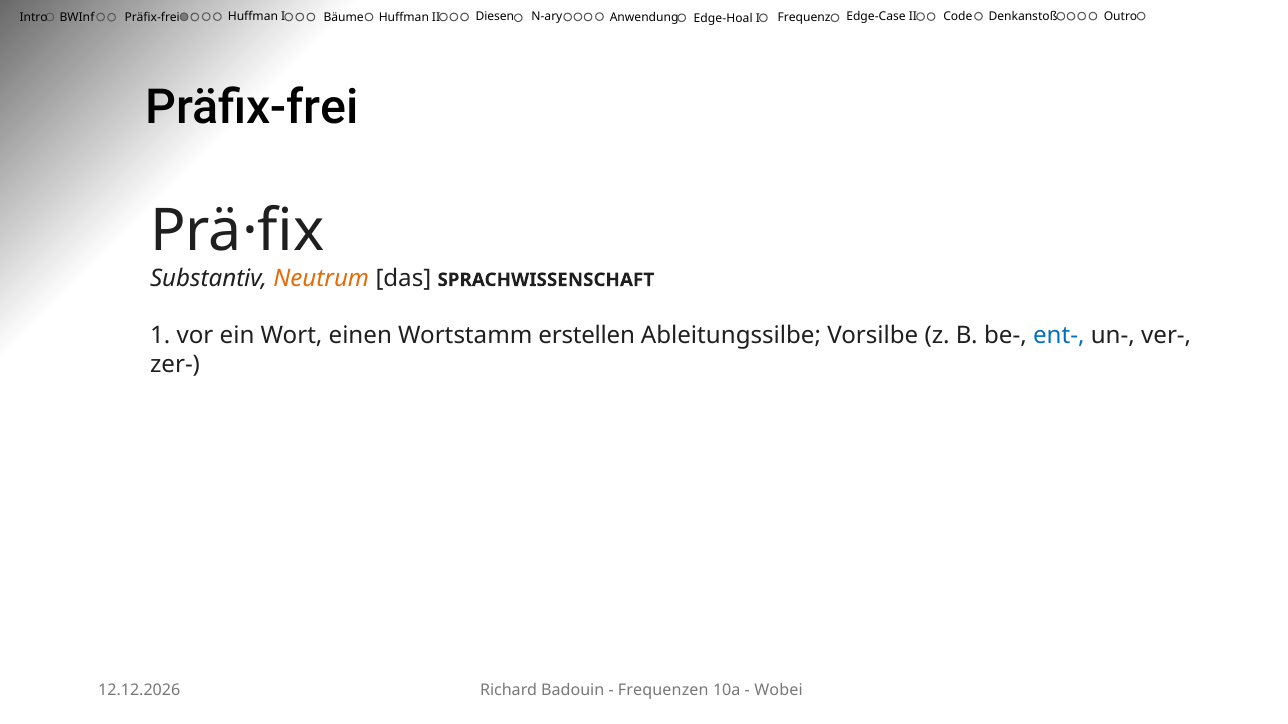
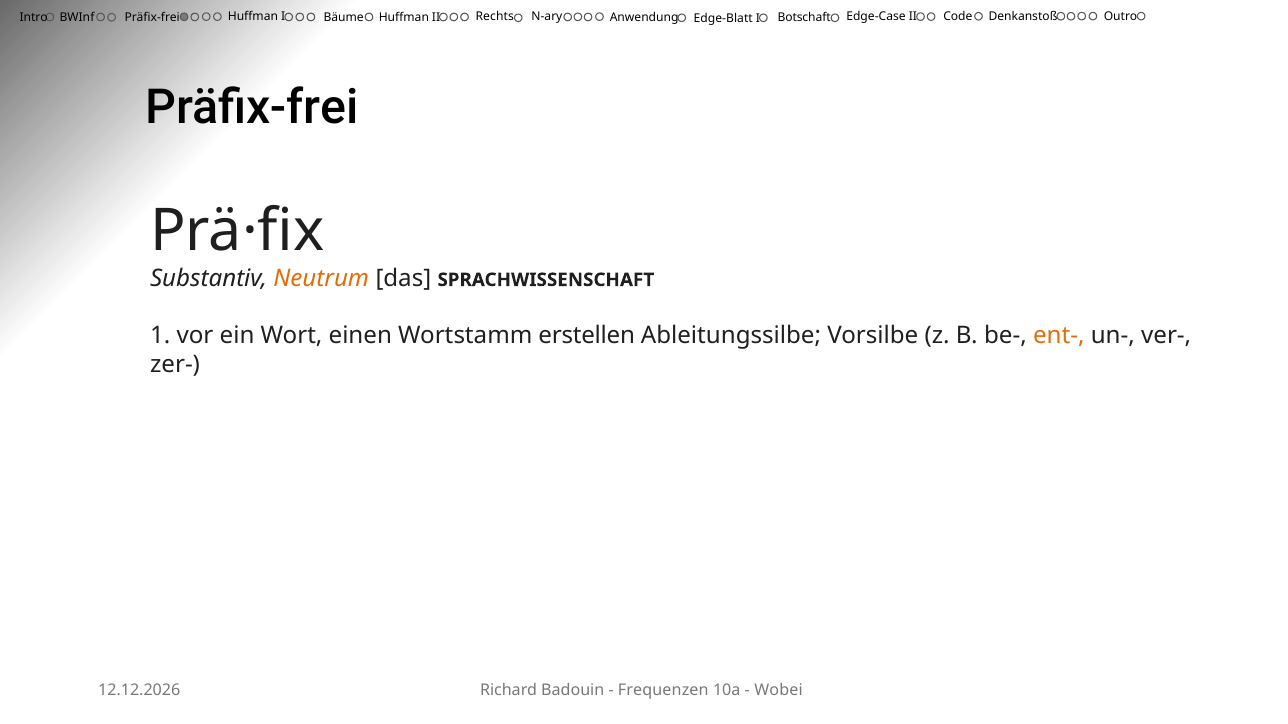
Diesen: Diesen -> Rechts (495, 17)
Edge-Hoal: Edge-Hoal -> Edge-Blatt (723, 18)
Frequenz: Frequenz -> Botschaft (804, 18)
ent- colour: blue -> orange (1059, 336)
